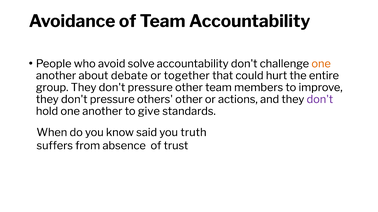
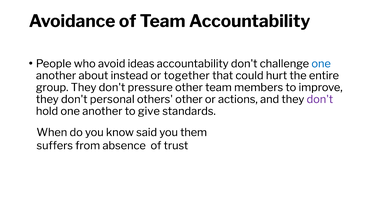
solve: solve -> ideas (141, 64)
one colour: orange -> blue (321, 64)
debate: debate -> instead (129, 76)
pressure: pressure -> personal (112, 100)
truth: truth -> them (194, 133)
